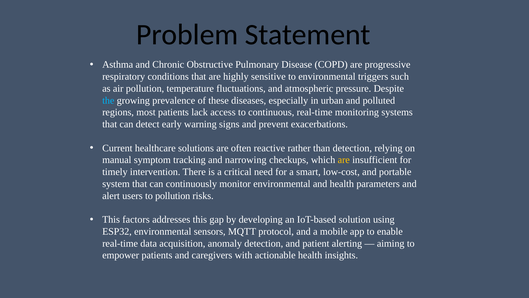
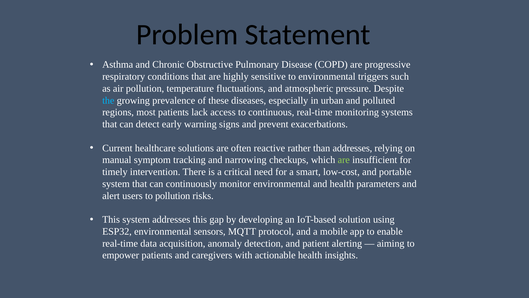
than detection: detection -> addresses (352, 148)
are colour: yellow -> light green (344, 160)
This factors: factors -> system (136, 219)
